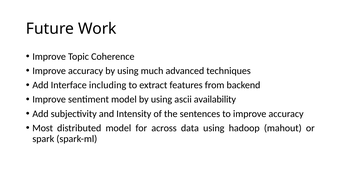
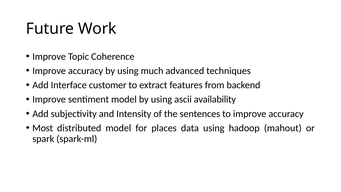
including: including -> customer (108, 85)
across: across -> places (164, 128)
